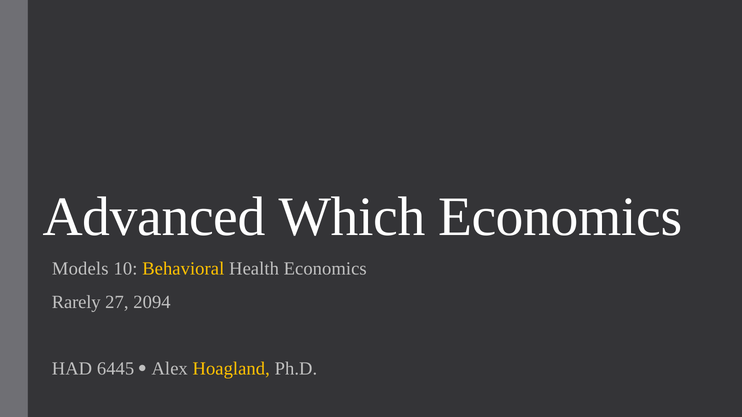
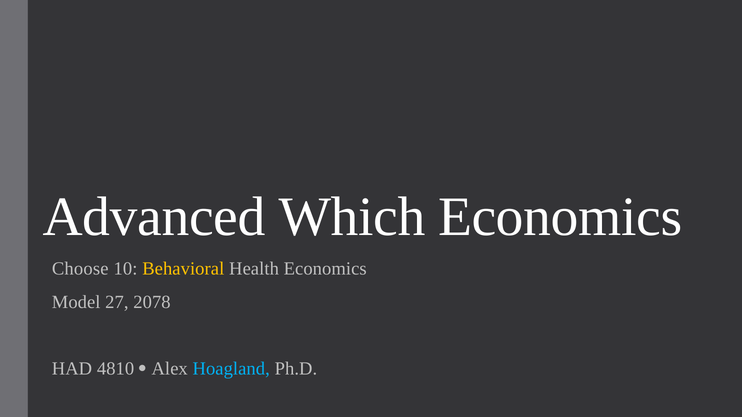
Models: Models -> Choose (80, 269)
Rarely: Rarely -> Model (76, 302)
2094: 2094 -> 2078 (152, 302)
6445: 6445 -> 4810 (116, 369)
Hoagland colour: yellow -> light blue (231, 369)
